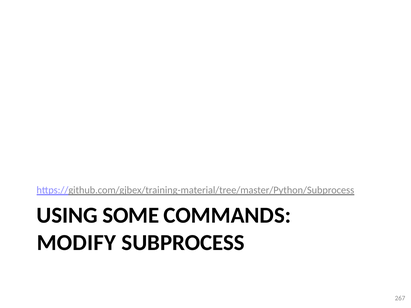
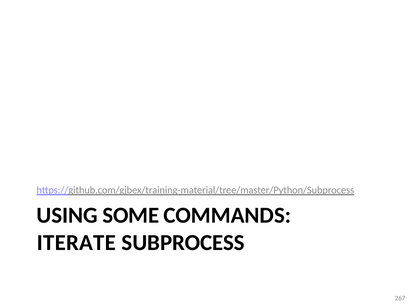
MODIFY: MODIFY -> ITERATE (76, 243)
